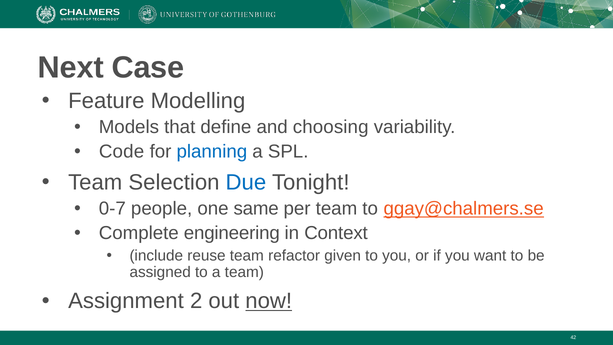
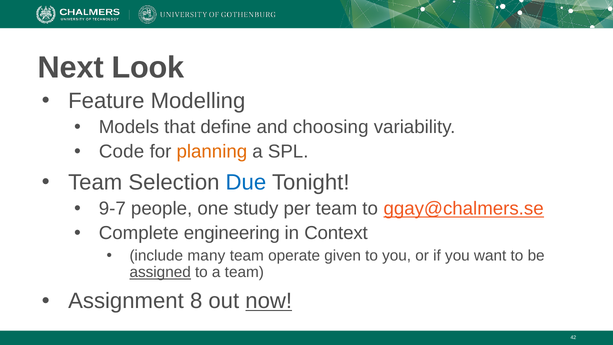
Case: Case -> Look (148, 68)
planning colour: blue -> orange (212, 152)
0-7: 0-7 -> 9-7 (112, 209)
same: same -> study (256, 209)
reuse: reuse -> many (206, 256)
refactor: refactor -> operate (294, 256)
assigned underline: none -> present (160, 272)
2: 2 -> 8 (196, 301)
